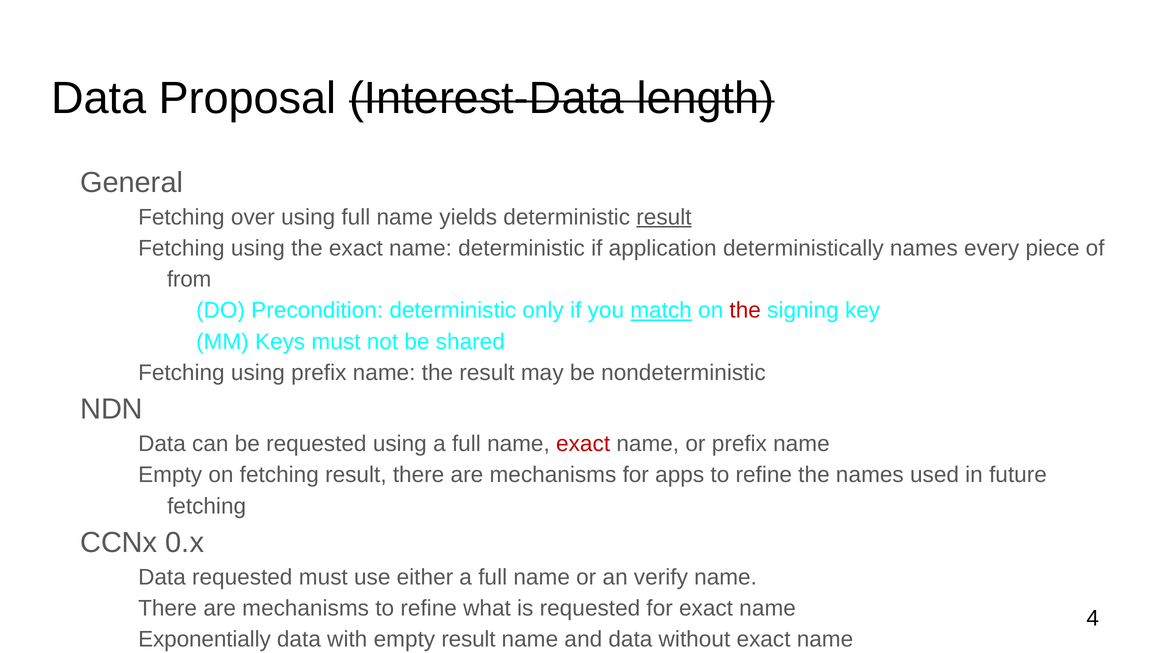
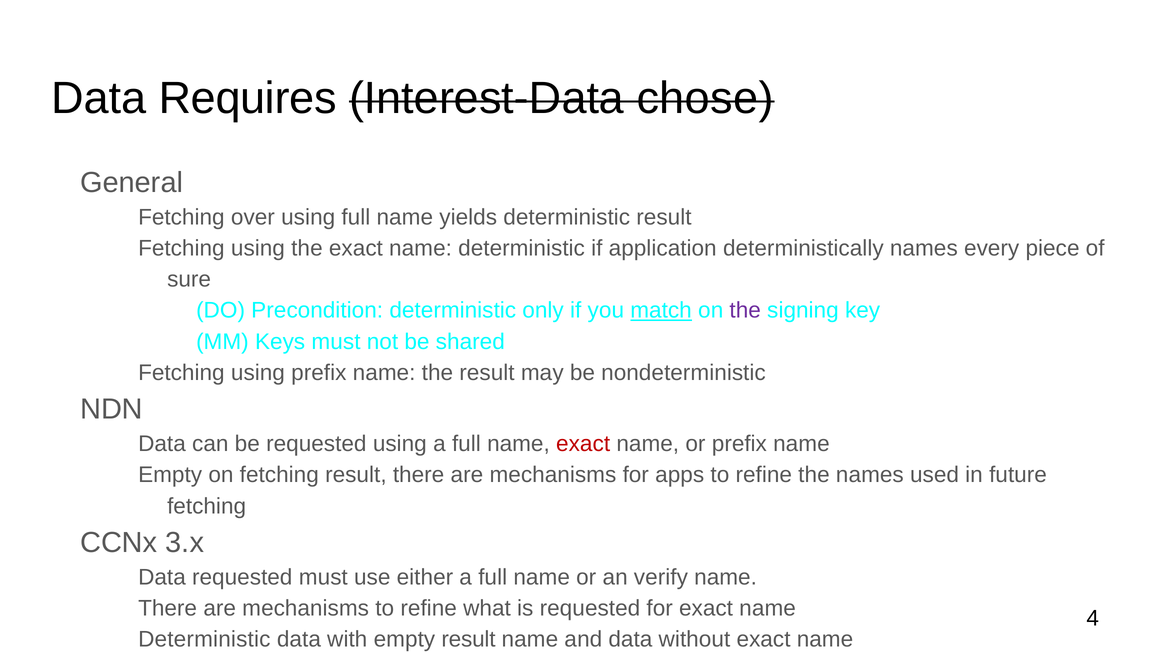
Proposal: Proposal -> Requires (248, 98)
length: length -> chose (705, 98)
result underline: present -> none (664, 217)
from: from -> sure (189, 279)
the colour: red -> purple (745, 310)
0.x: 0.x -> 3.x (185, 542)
Exponentially: Exponentially -> Deterministic (204, 639)
